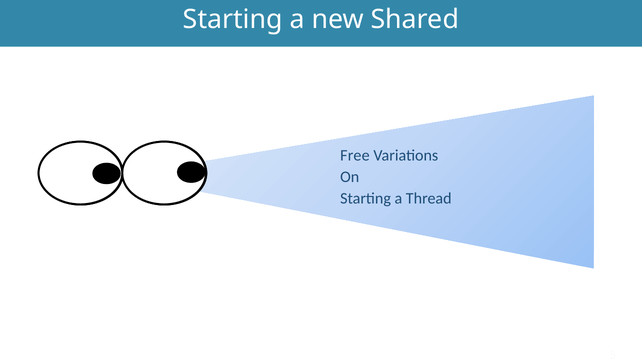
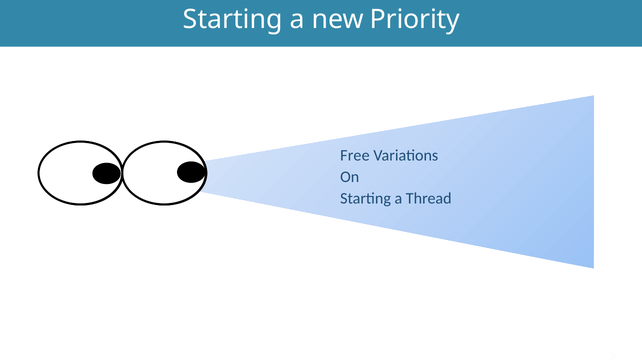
Shared: Shared -> Priority (415, 19)
